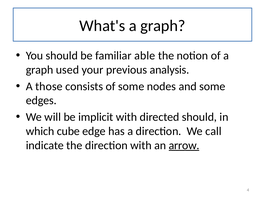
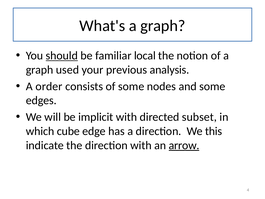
should underline: none -> present (62, 56)
able: able -> local (145, 56)
those: those -> order (49, 86)
directed should: should -> subset (199, 117)
call: call -> this (214, 131)
